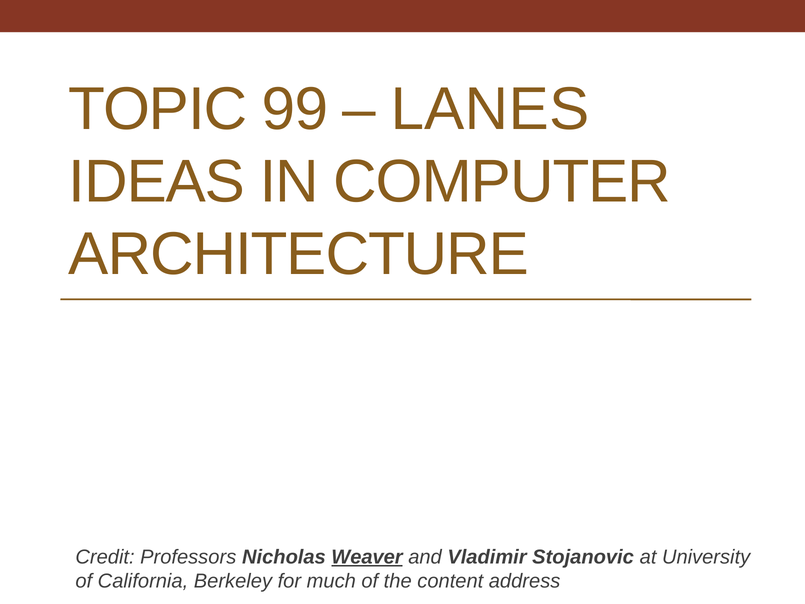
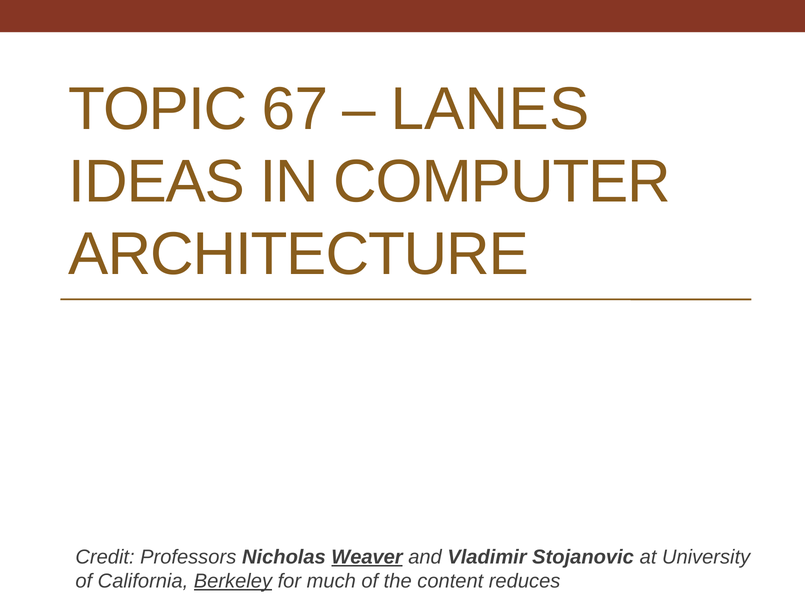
99: 99 -> 67 (295, 109)
Berkeley underline: none -> present (233, 581)
address: address -> reduces (525, 581)
